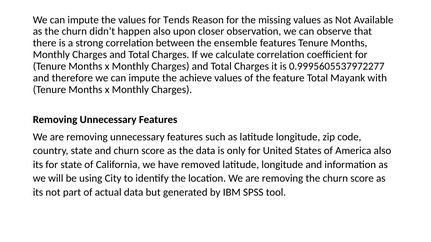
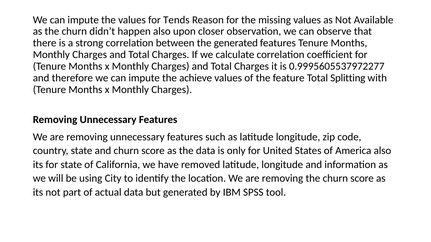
the ensemble: ensemble -> generated (236, 43)
Mayank: Mayank -> Splitting (348, 78)
